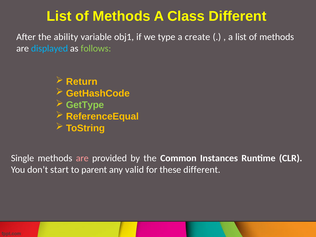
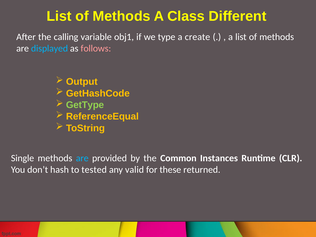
ability: ability -> calling (66, 37)
follows colour: light green -> pink (96, 49)
Return: Return -> Output (82, 82)
are colour: pink -> light blue (82, 158)
start: start -> hash (60, 170)
parent: parent -> tested (94, 170)
these different: different -> returned (202, 170)
